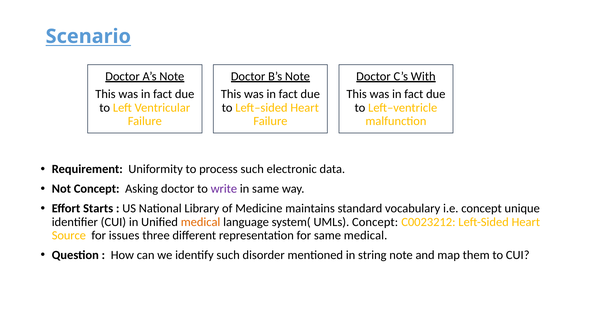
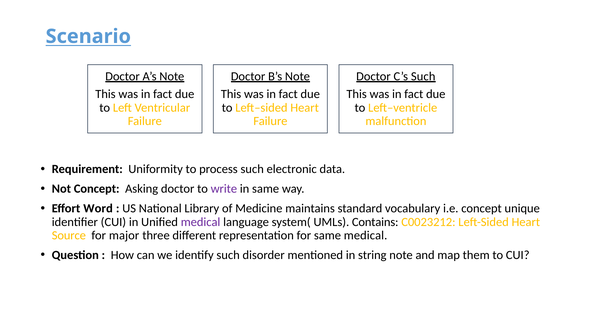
With: With -> Such (423, 76)
Starts: Starts -> Word (98, 209)
medical colour: orange -> purple (201, 222)
UMLs Concept: Concept -> Contains (375, 222)
issues: issues -> major (124, 236)
